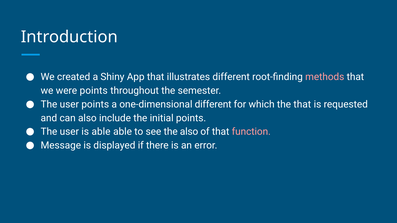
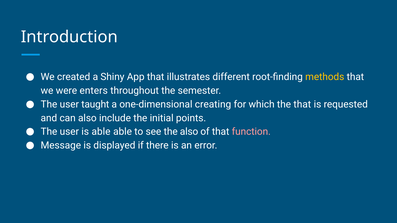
methods colour: pink -> yellow (325, 77)
were points: points -> enters (94, 91)
user points: points -> taught (95, 104)
one-dimensional different: different -> creating (213, 104)
